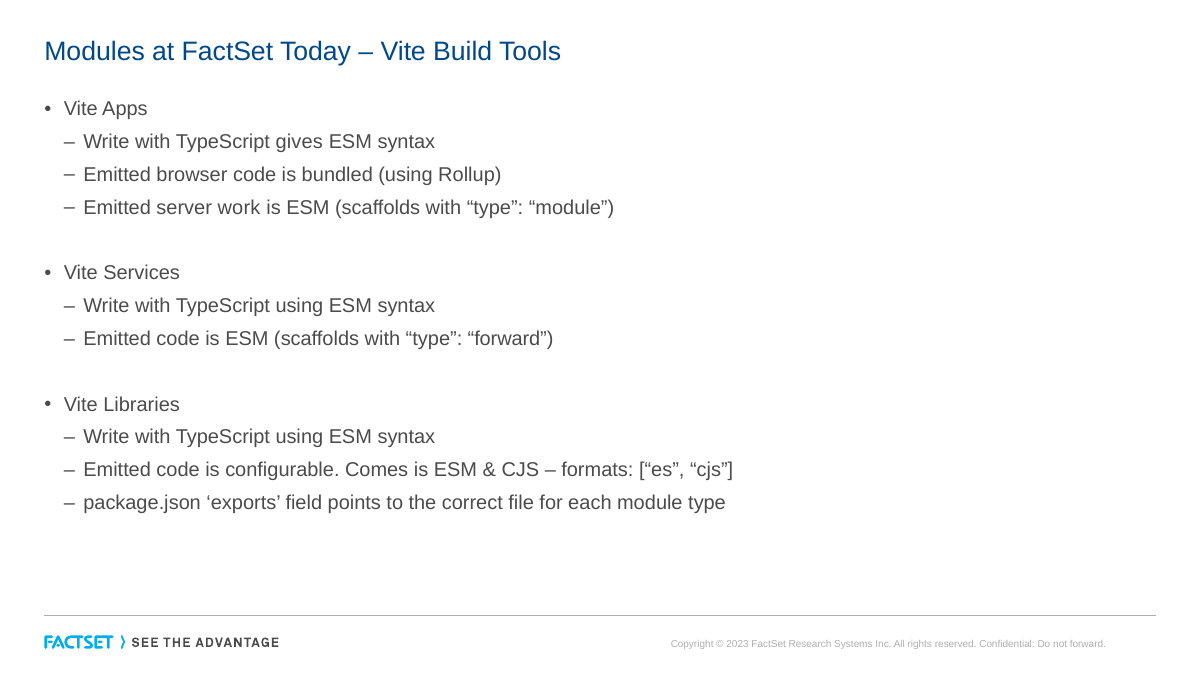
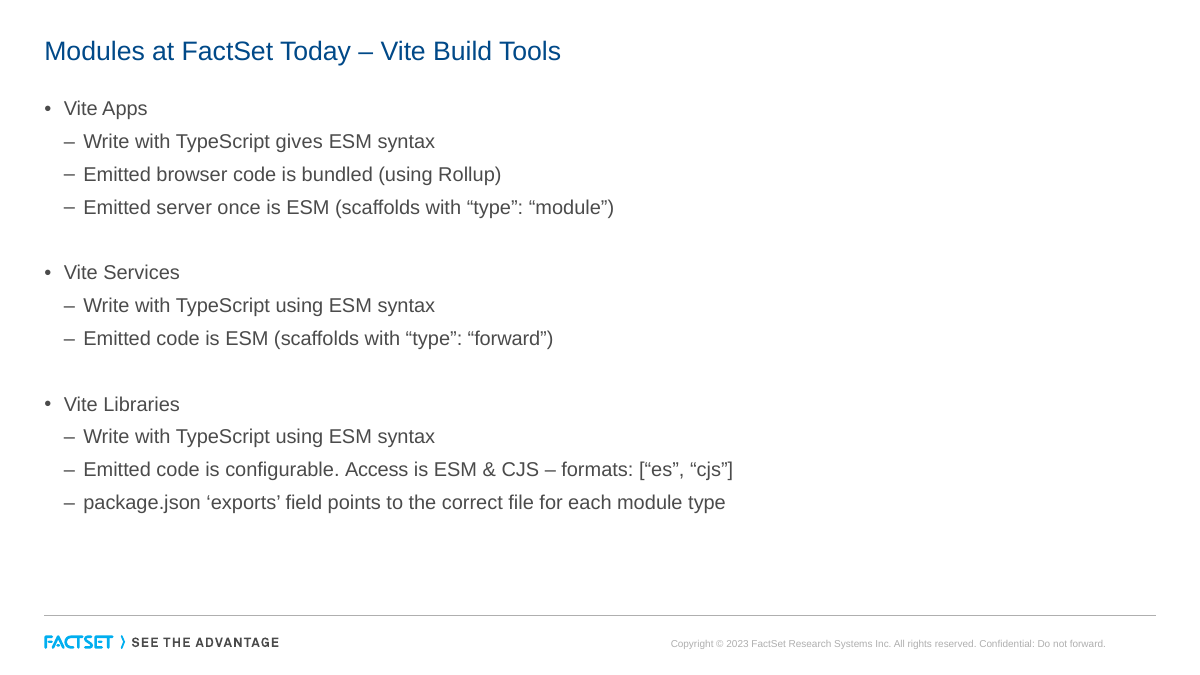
work: work -> once (239, 208)
Comes: Comes -> Access (377, 470)
